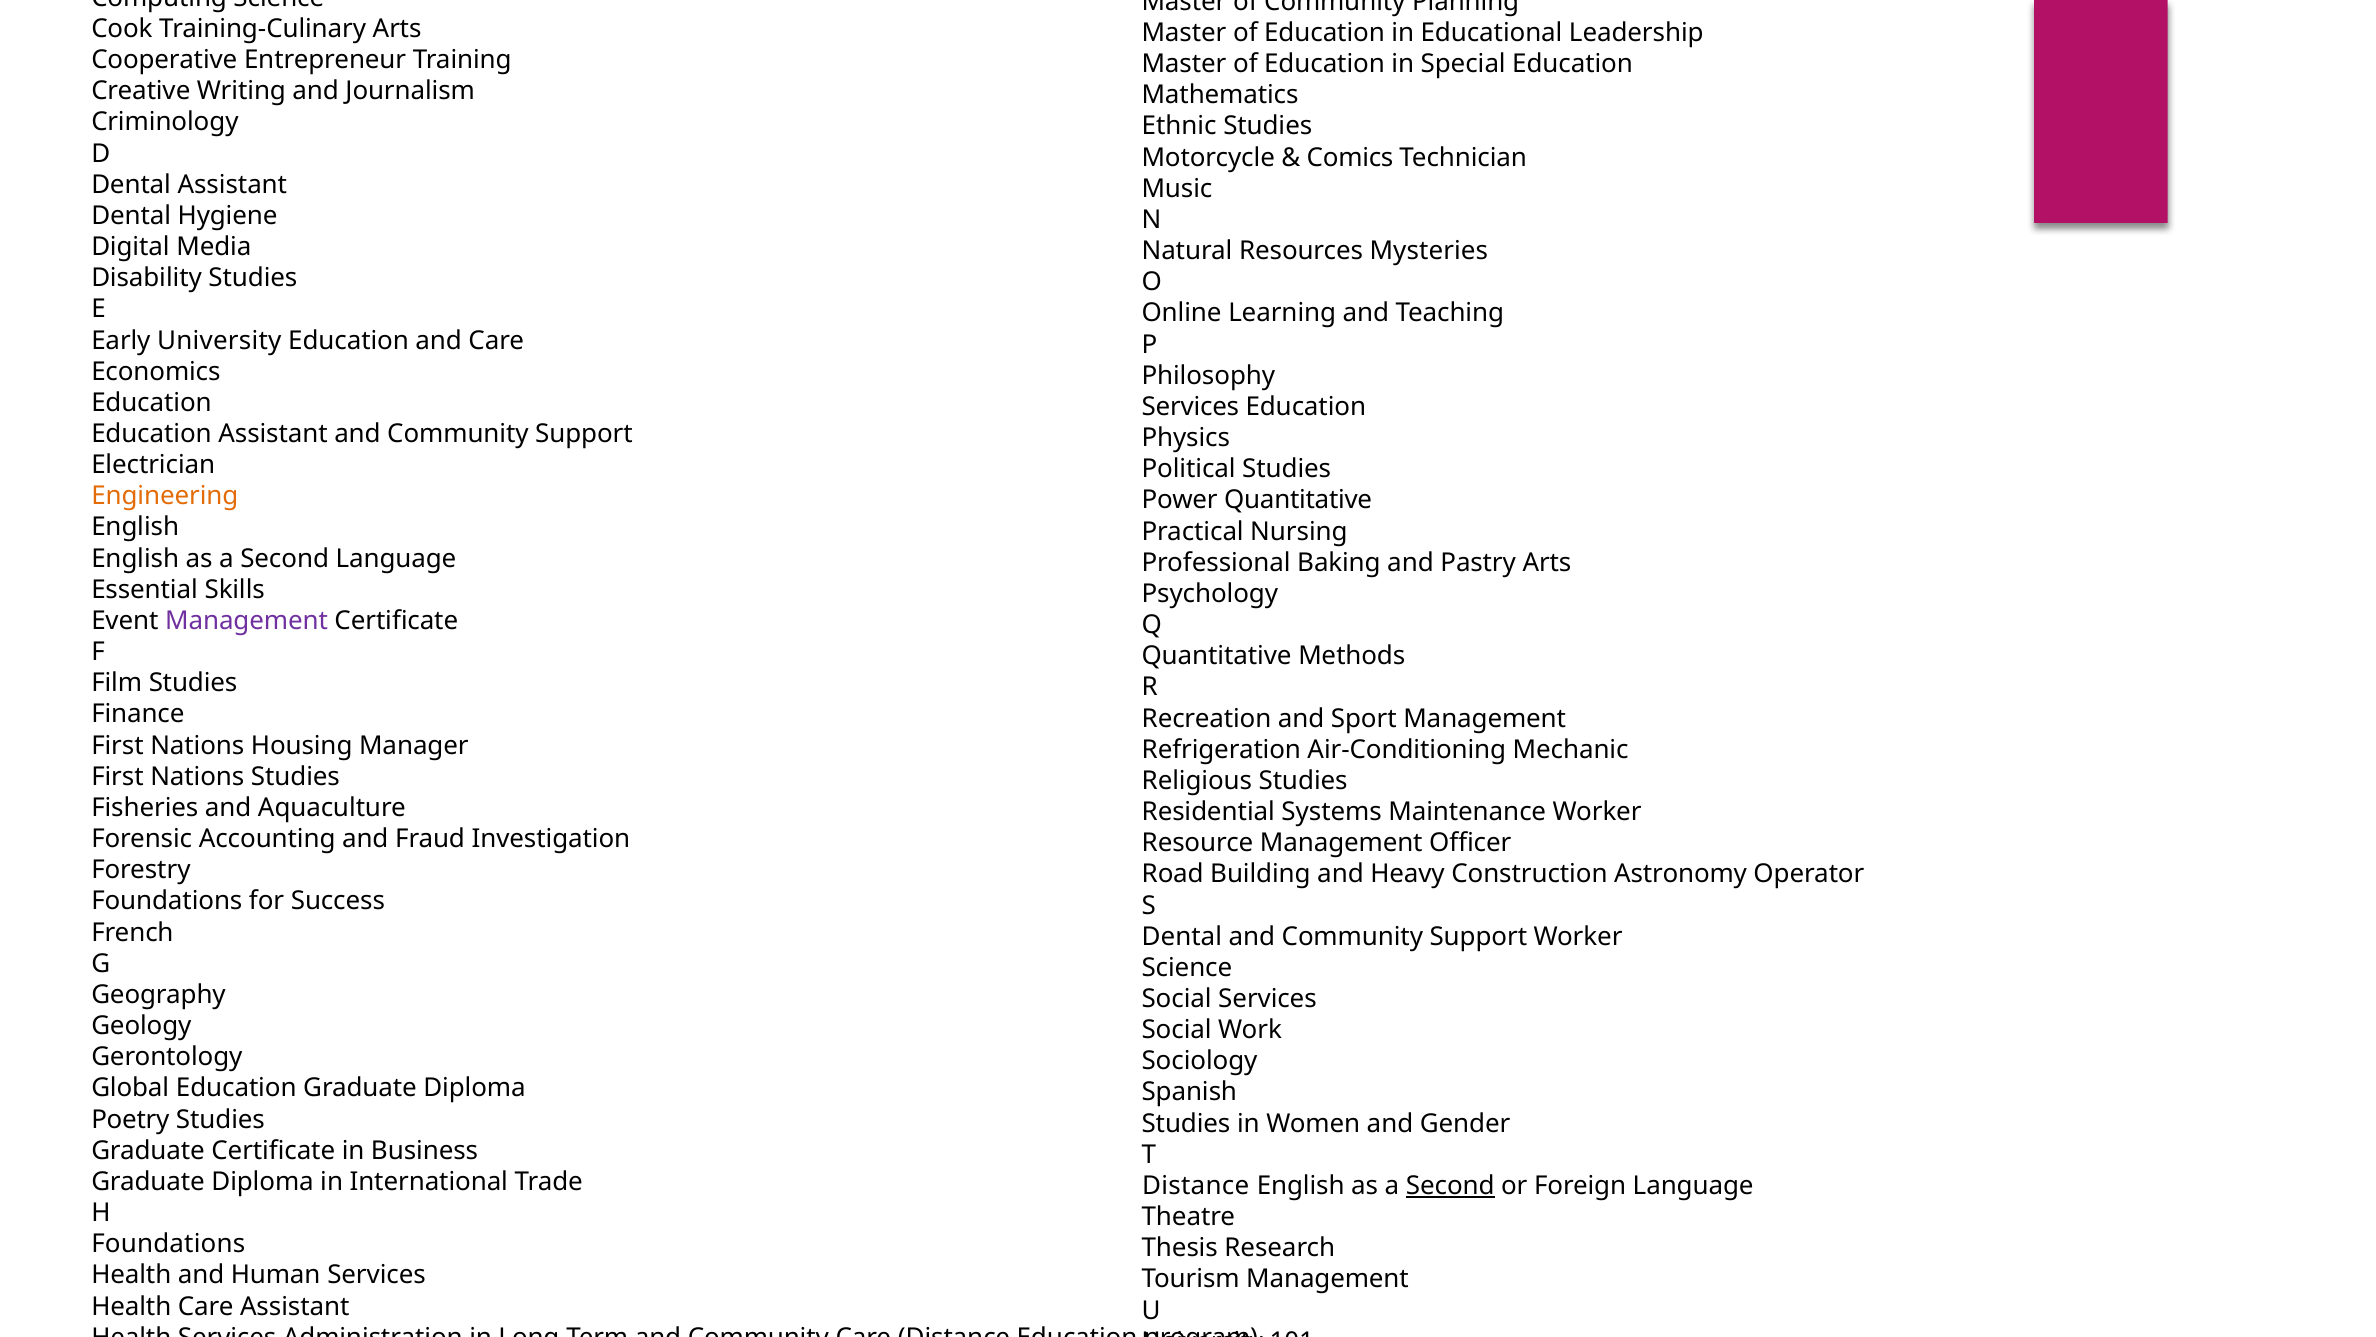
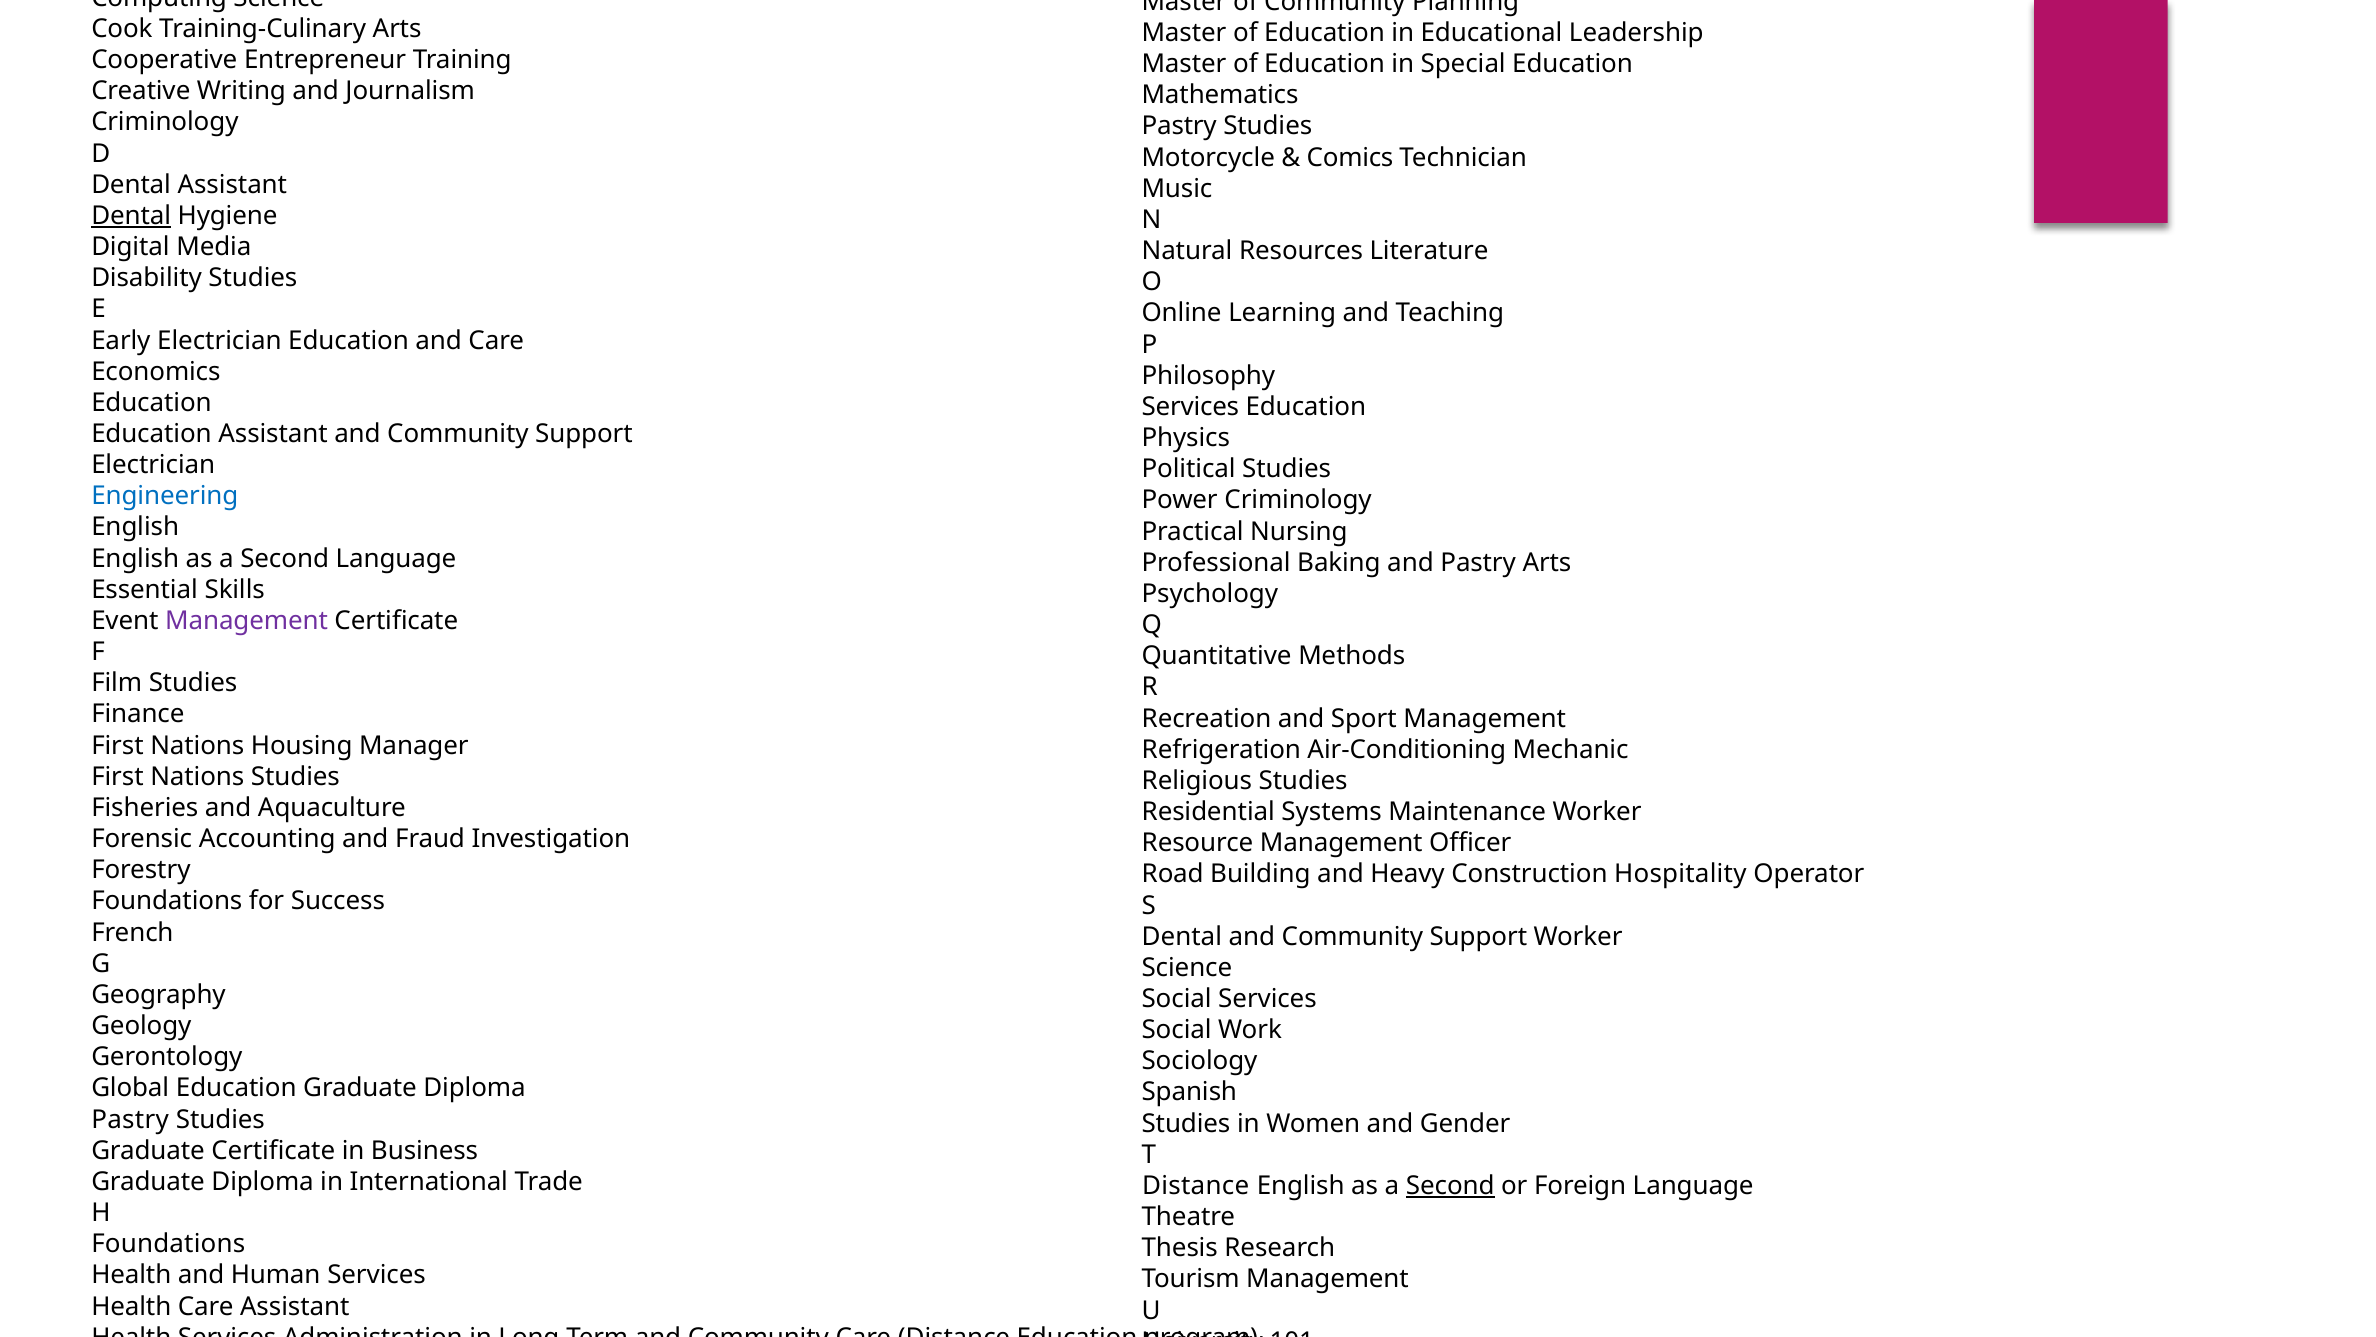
Ethnic: Ethnic -> Pastry (1179, 126)
Dental underline: none -> present (131, 216)
Mysteries: Mysteries -> Literature (1429, 251)
Early University: University -> Electrician (219, 340)
Engineering colour: orange -> blue (165, 496)
Power Quantitative: Quantitative -> Criminology (1298, 500)
Construction Astronomy: Astronomy -> Hospitality (1680, 874)
Poetry: Poetry -> Pastry (130, 1119)
